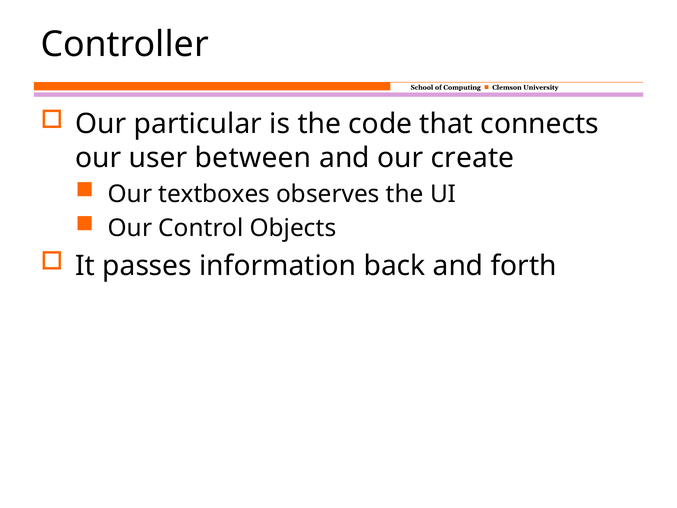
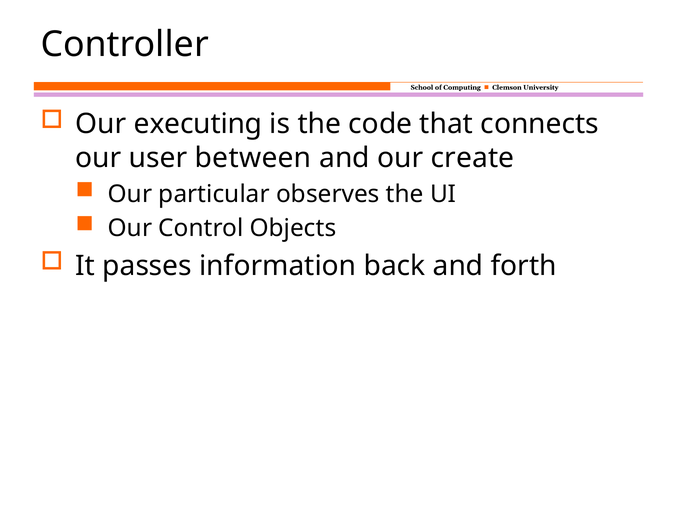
particular: particular -> executing (198, 124)
textboxes: textboxes -> particular (214, 194)
